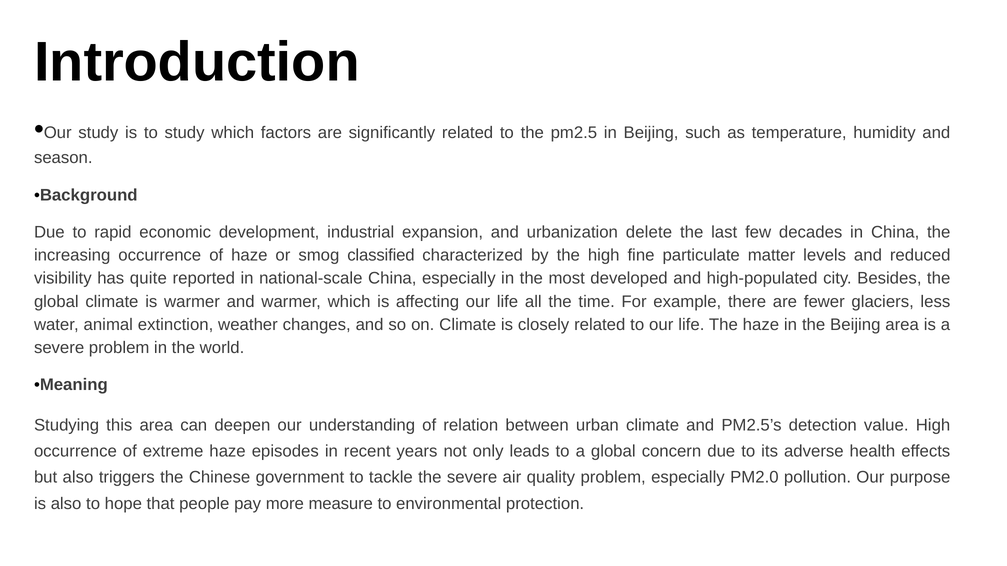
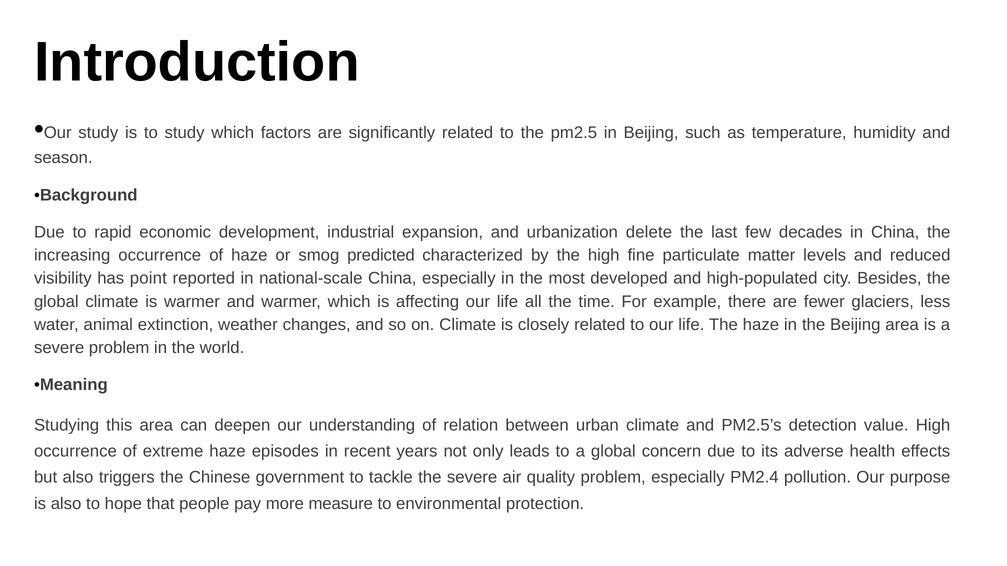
classified: classified -> predicted (381, 255)
quite: quite -> point (148, 279)
PM2.0: PM2.0 -> PM2.4 (754, 478)
